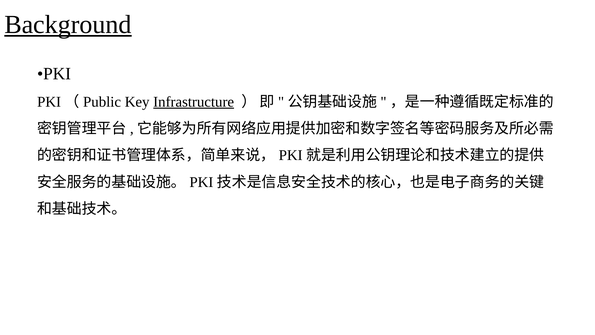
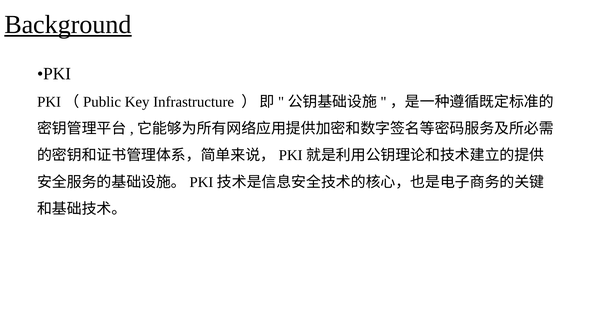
Infrastructure underline: present -> none (194, 102)
